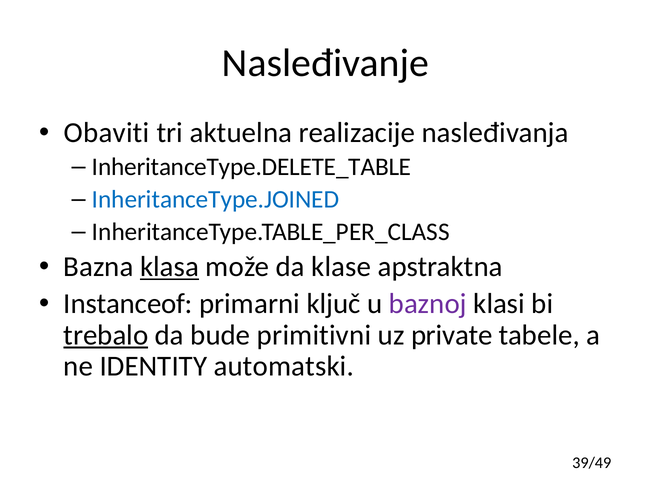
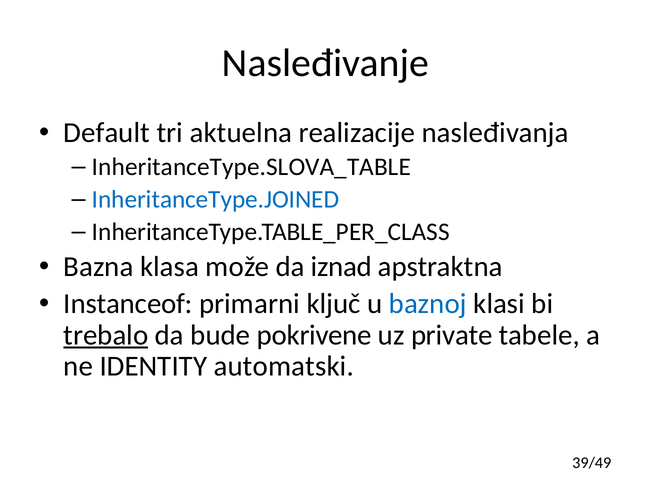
Obaviti: Obaviti -> Default (107, 133)
InheritanceType.DELETE_TABLE: InheritanceType.DELETE_TABLE -> InheritanceType.SLOVA_TABLE (252, 167)
klasa underline: present -> none (170, 267)
klase: klase -> iznad (341, 267)
baznoj colour: purple -> blue (428, 304)
primitivni: primitivni -> pokrivene (314, 335)
